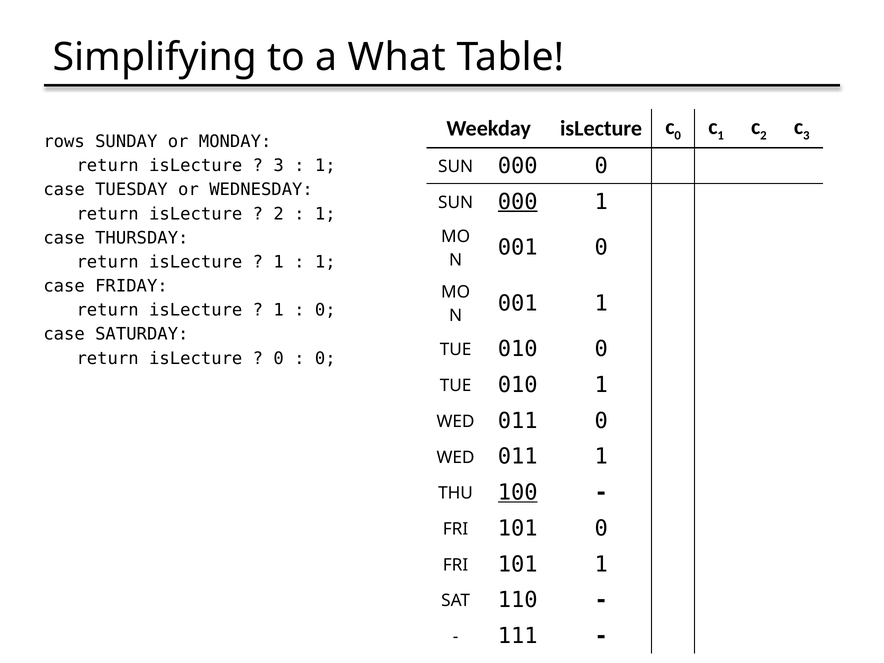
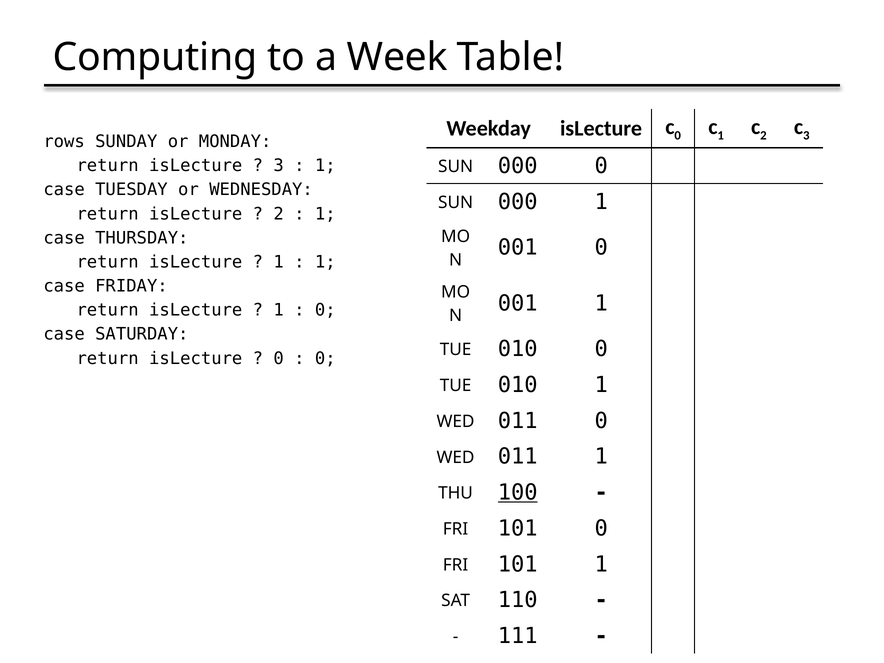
Simplifying: Simplifying -> Computing (155, 57)
What: What -> Week (397, 57)
000 underline: present -> none (518, 202)
